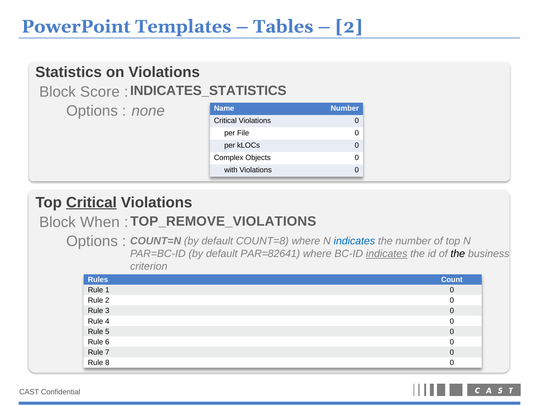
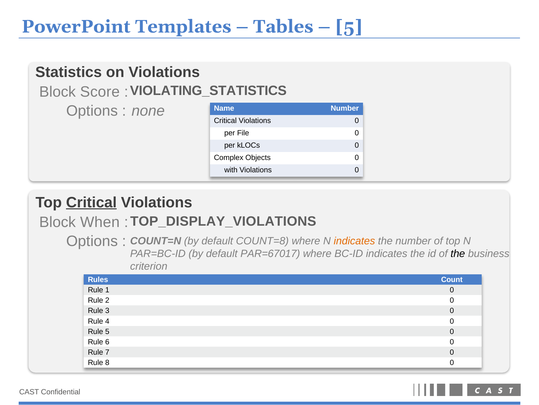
2: 2 -> 5 (349, 27)
INDICATES_STATISTICS: INDICATES_STATISTICS -> VIOLATING_STATISTICS (208, 91)
TOP_REMOVE_VIOLATIONS: TOP_REMOVE_VIOLATIONS -> TOP_DISPLAY_VIOLATIONS (223, 221)
indicates colour: blue -> orange (354, 241)
PAR=82641: PAR=82641 -> PAR=67017 (270, 253)
indicates underline: present -> none (387, 253)
